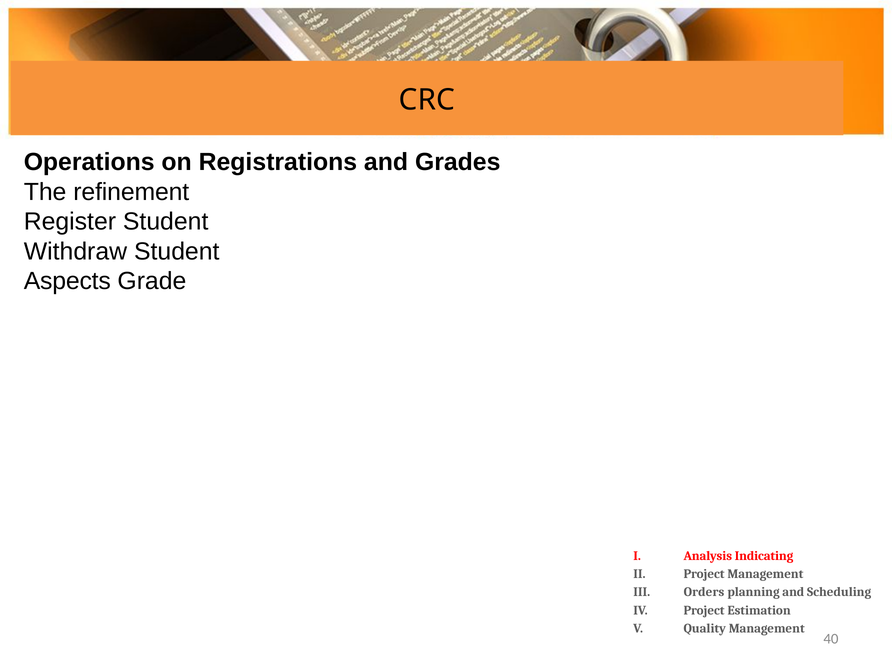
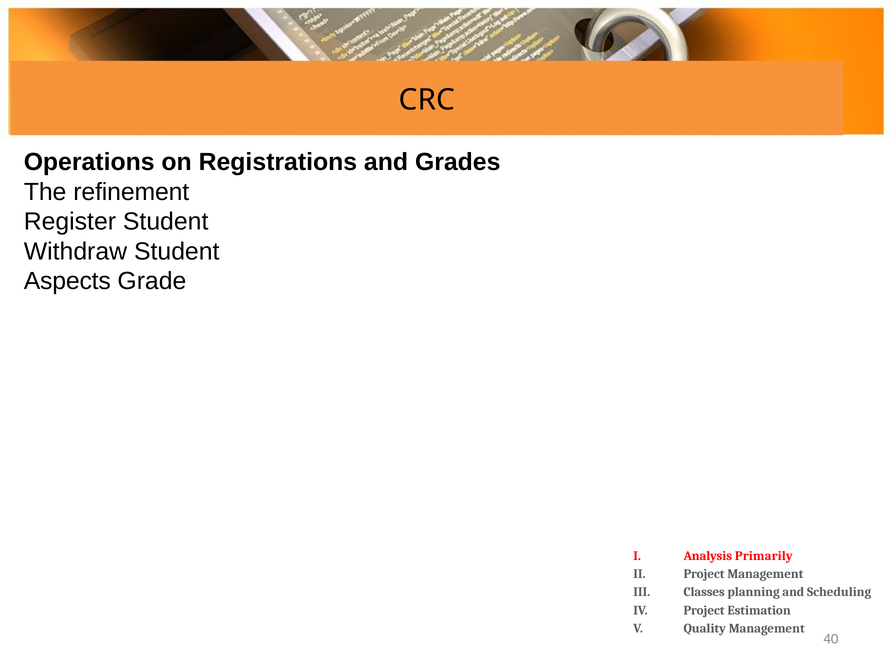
Indicating: Indicating -> Primarily (764, 556)
Orders: Orders -> Classes (704, 592)
